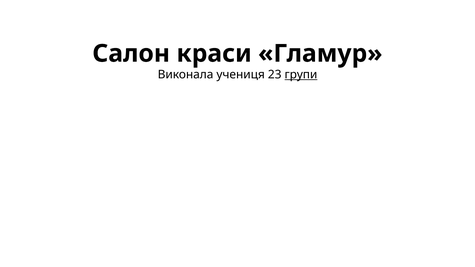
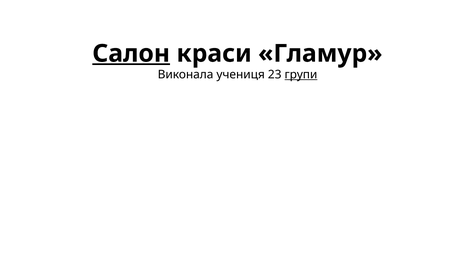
Салон underline: none -> present (131, 54)
